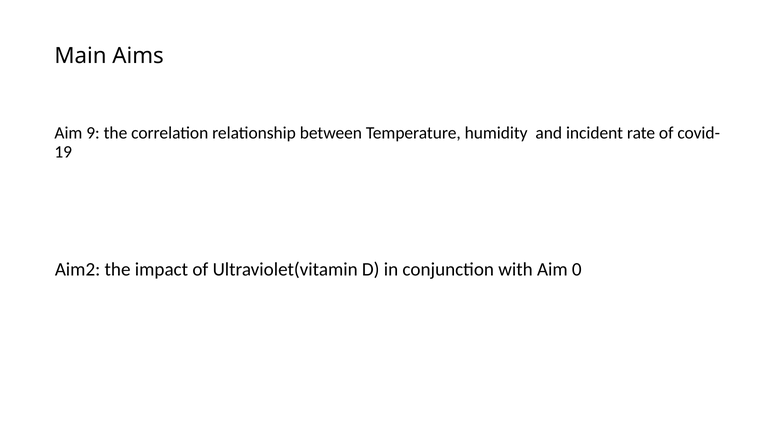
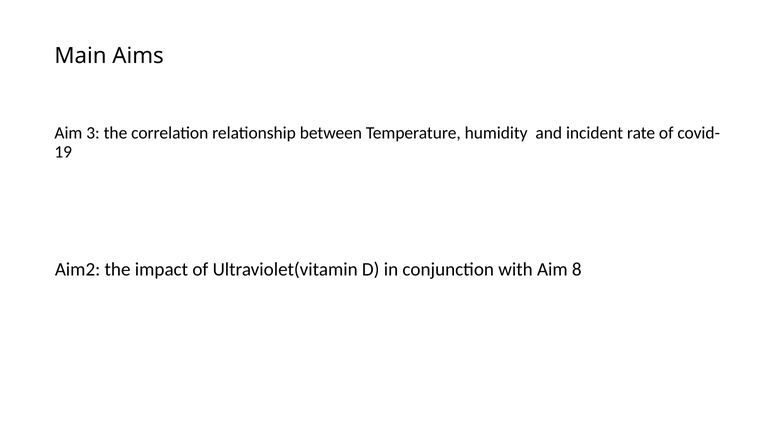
9: 9 -> 3 (93, 133)
0: 0 -> 8 (577, 269)
